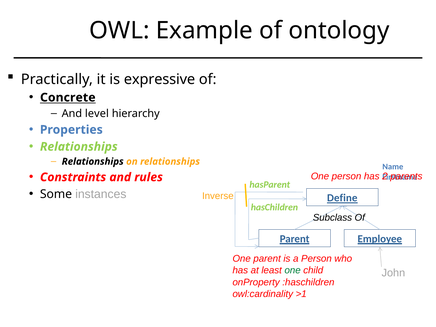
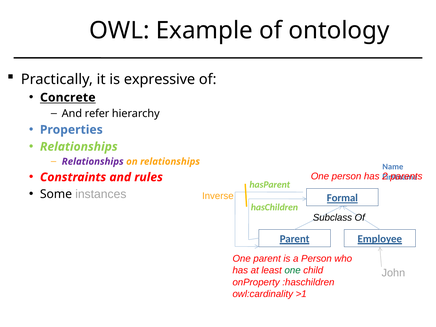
level: level -> refer (97, 113)
Relationships colour: black -> purple (93, 162)
Define: Define -> Formal (342, 198)
